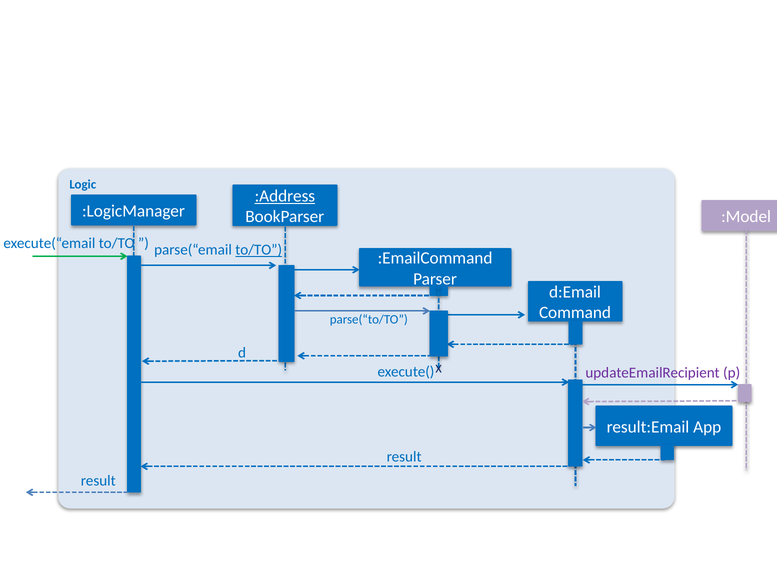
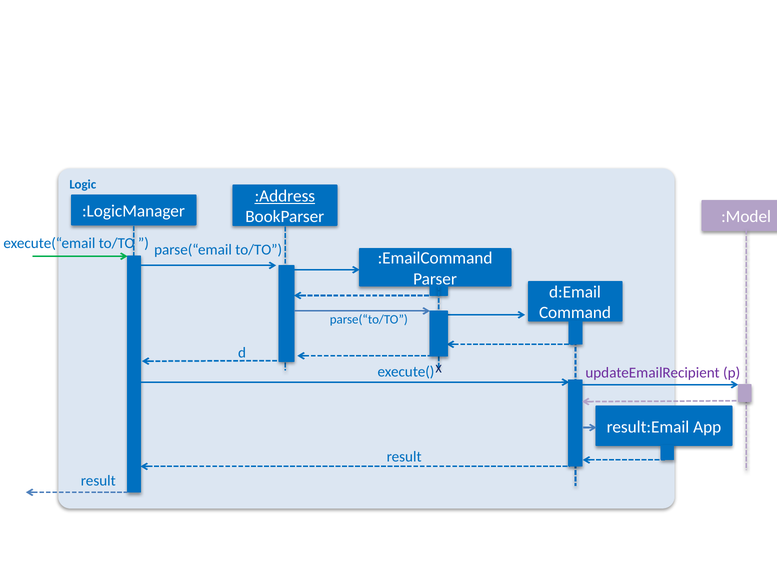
to/TO underline: present -> none (259, 250)
